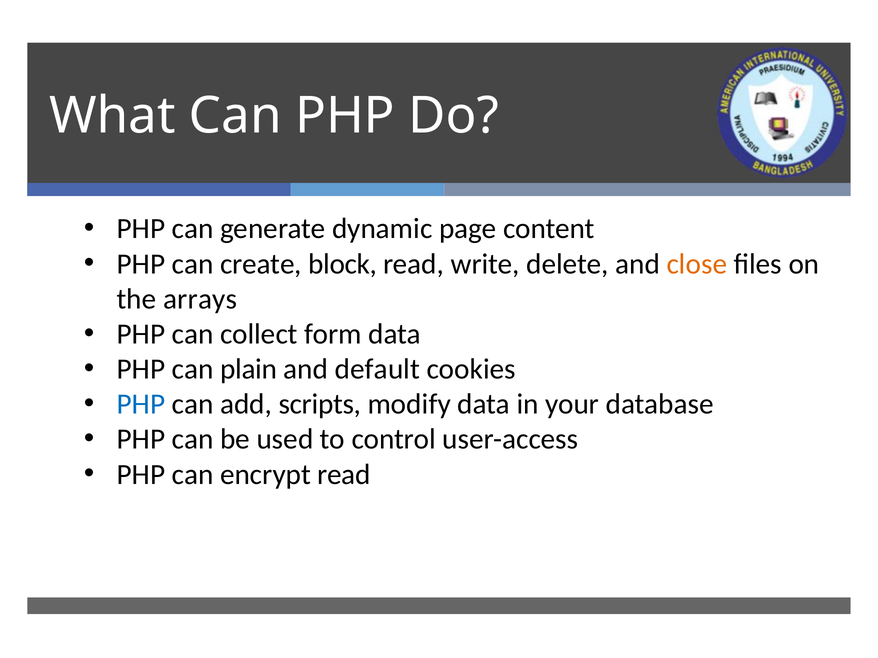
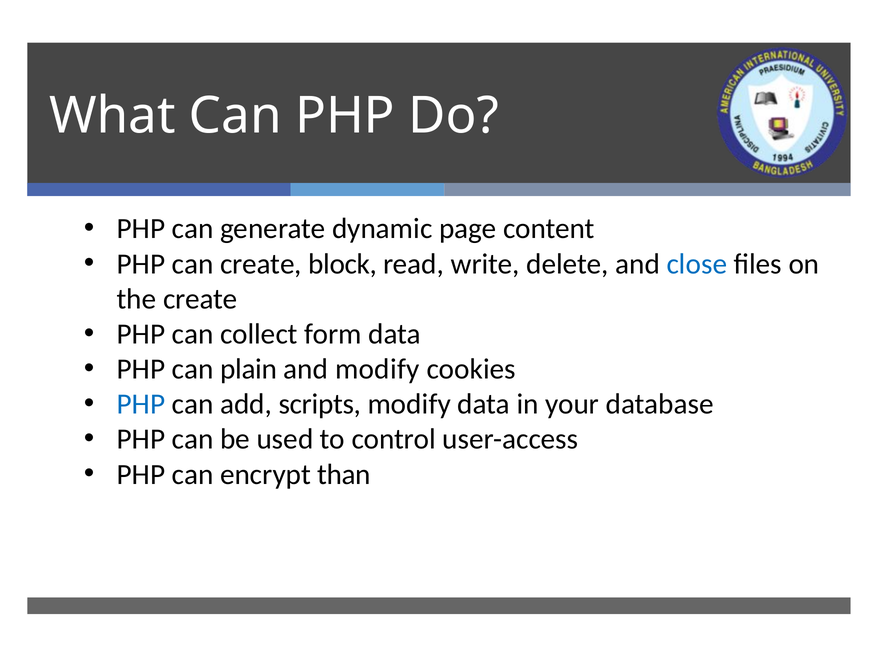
close colour: orange -> blue (697, 264)
the arrays: arrays -> create (200, 299)
and default: default -> modify (377, 369)
encrypt read: read -> than (344, 475)
